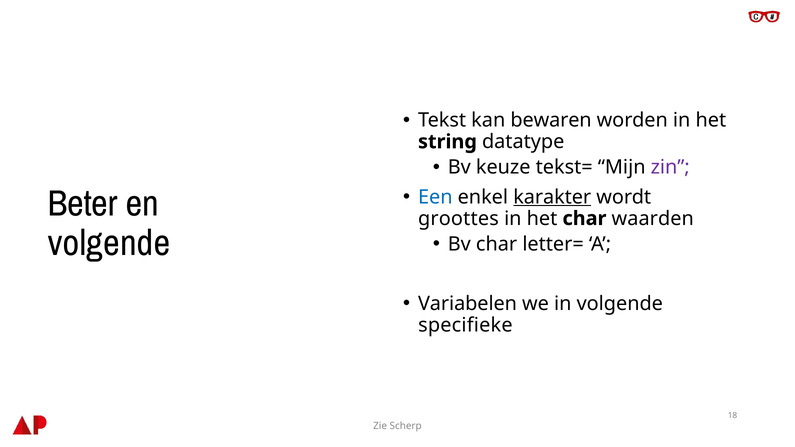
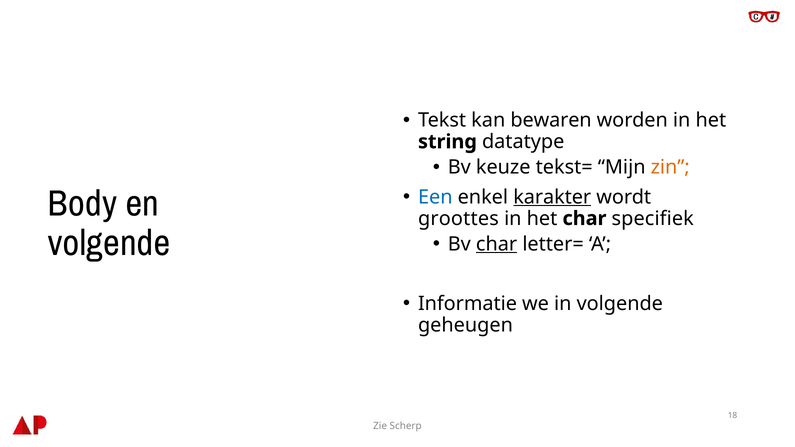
zin colour: purple -> orange (670, 167)
Beter: Beter -> Body (82, 204)
waarden: waarden -> specifiek (653, 219)
char underline: none -> present (497, 244)
Variabelen: Variabelen -> Informatie (467, 304)
specifieke: specifieke -> geheugen (465, 325)
